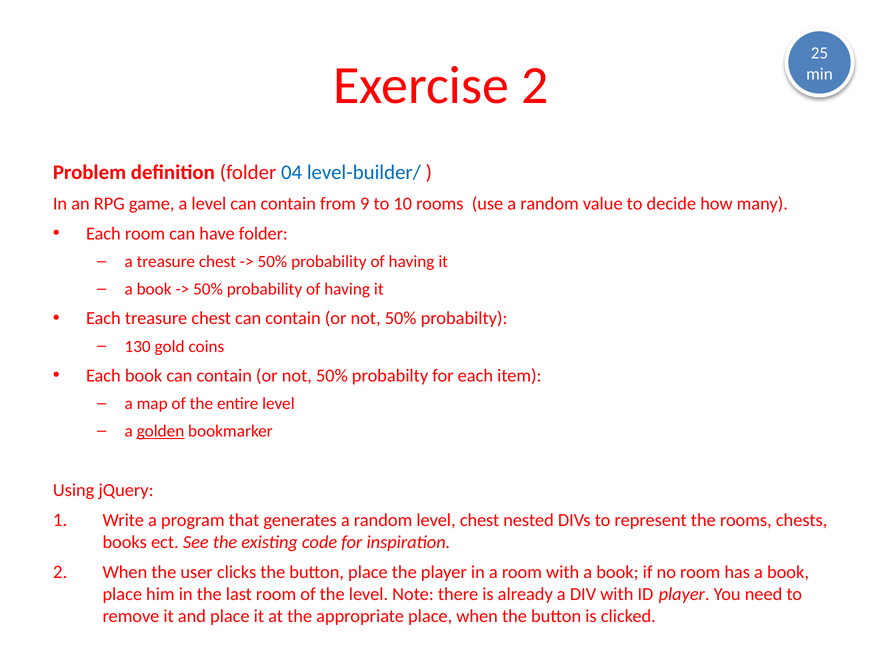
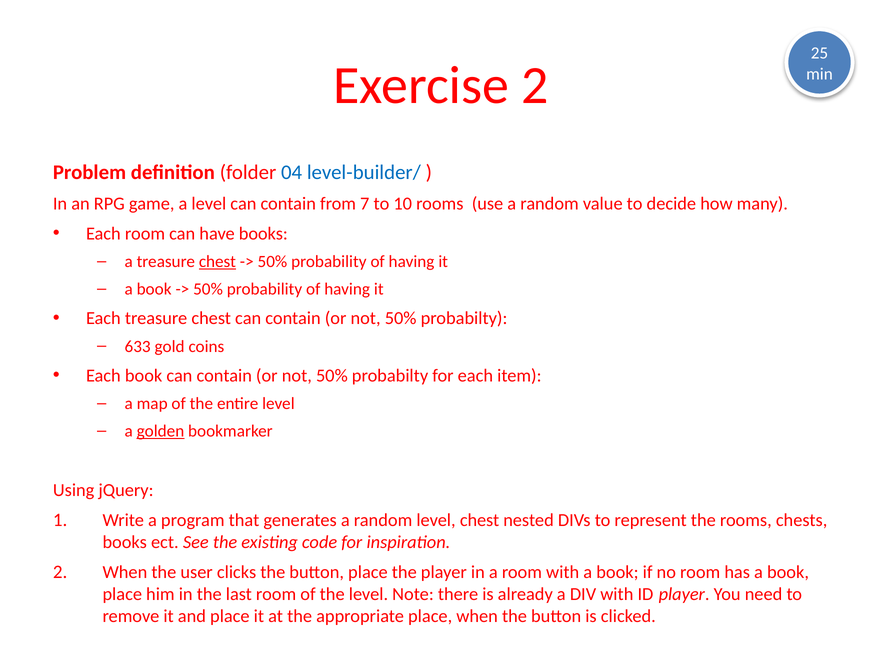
9: 9 -> 7 (365, 204)
have folder: folder -> books (263, 234)
chest underline: none -> present (217, 262)
130: 130 -> 633 (138, 347)
